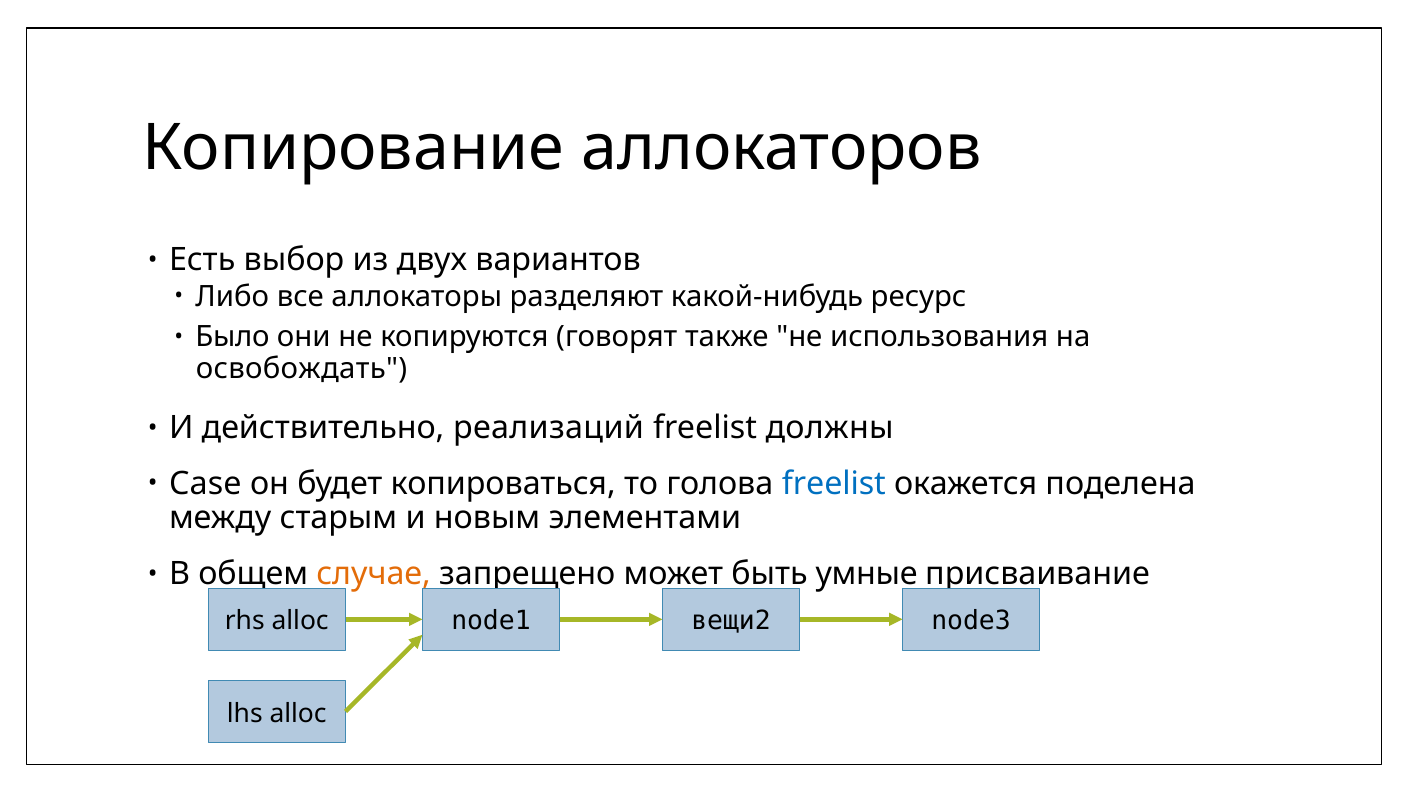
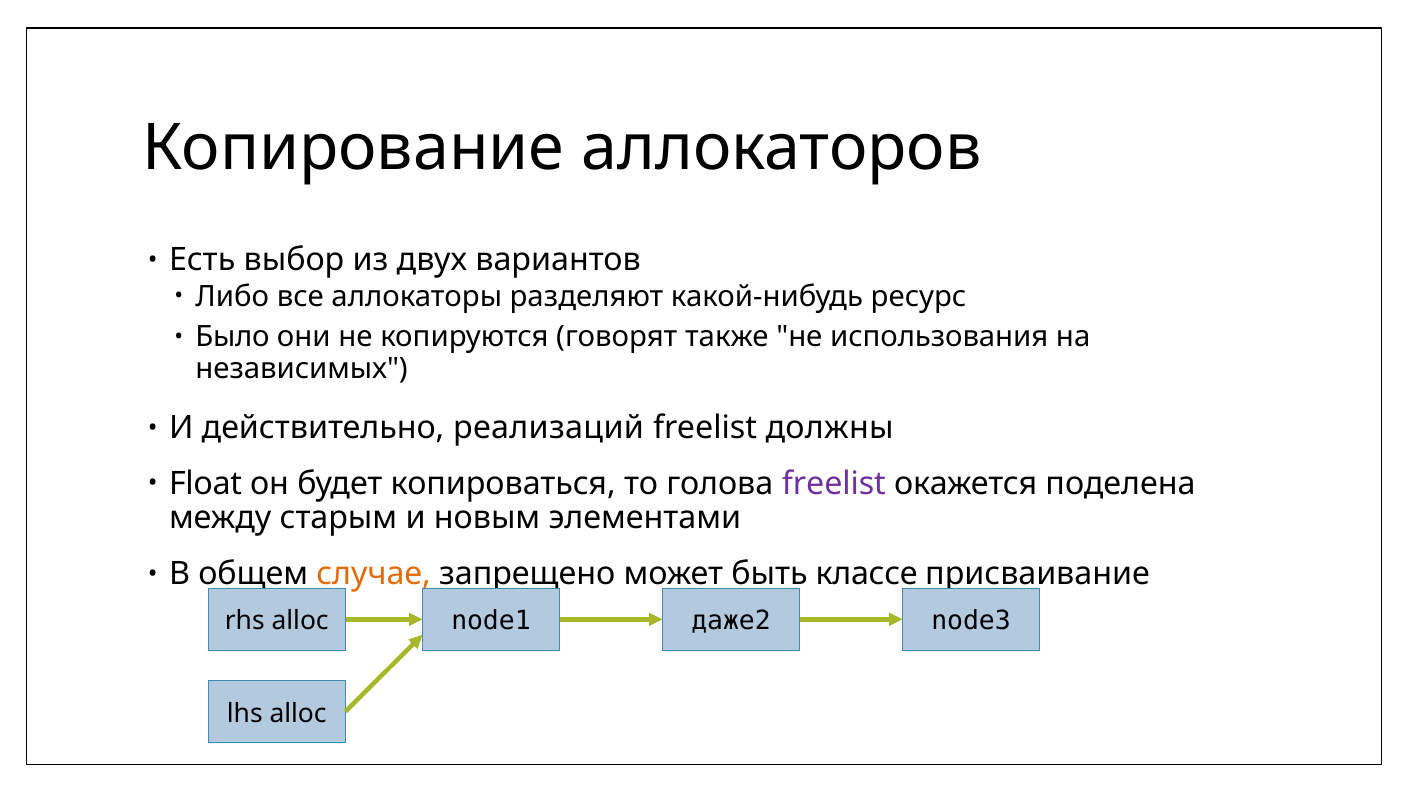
освобождать: освобождать -> независимых (302, 369)
Case: Case -> Float (206, 484)
freelist colour: blue -> purple (834, 484)
умные: умные -> классе (867, 574)
вещи2: вещи2 -> даже2 (731, 622)
